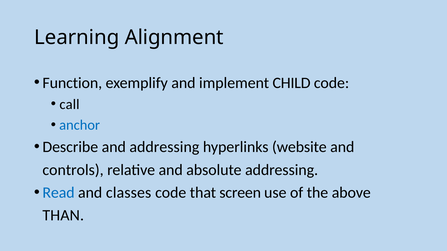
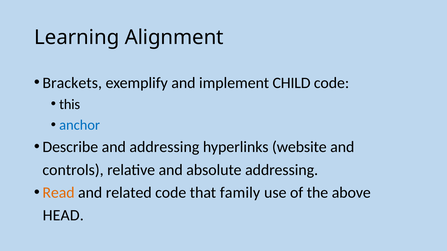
Function: Function -> Brackets (72, 83)
call: call -> this (70, 105)
Read colour: blue -> orange (59, 193)
classes: classes -> related (129, 193)
screen: screen -> family (240, 193)
THAN: THAN -> HEAD (63, 216)
